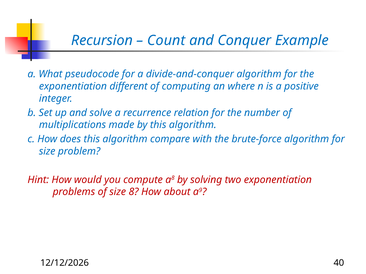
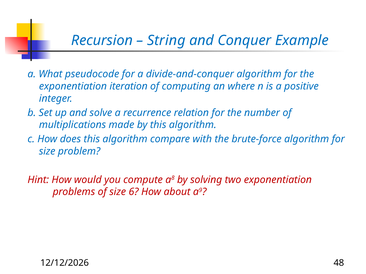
Count: Count -> String (166, 40)
different: different -> iteration (129, 86)
8: 8 -> 6 (134, 192)
40: 40 -> 48 (339, 263)
